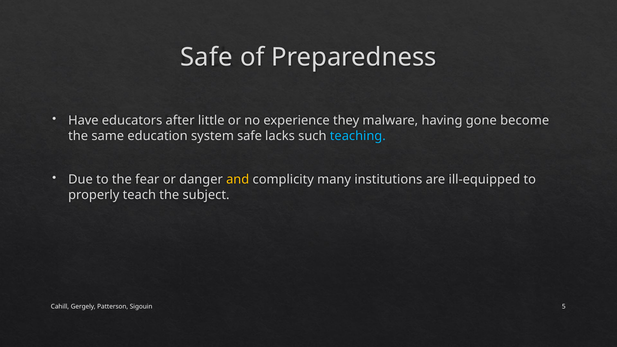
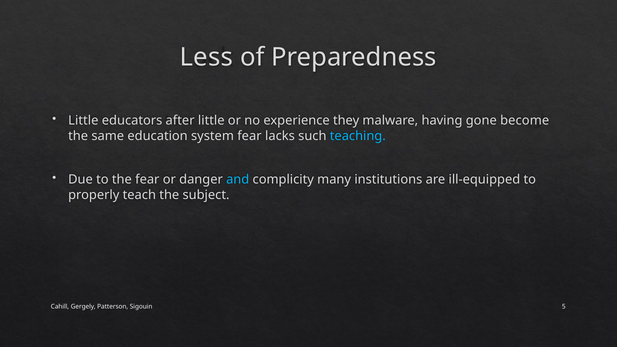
Safe: Safe -> Less (206, 57)
Have: Have -> Little (83, 120)
system safe: safe -> fear (249, 136)
and colour: yellow -> light blue (238, 180)
